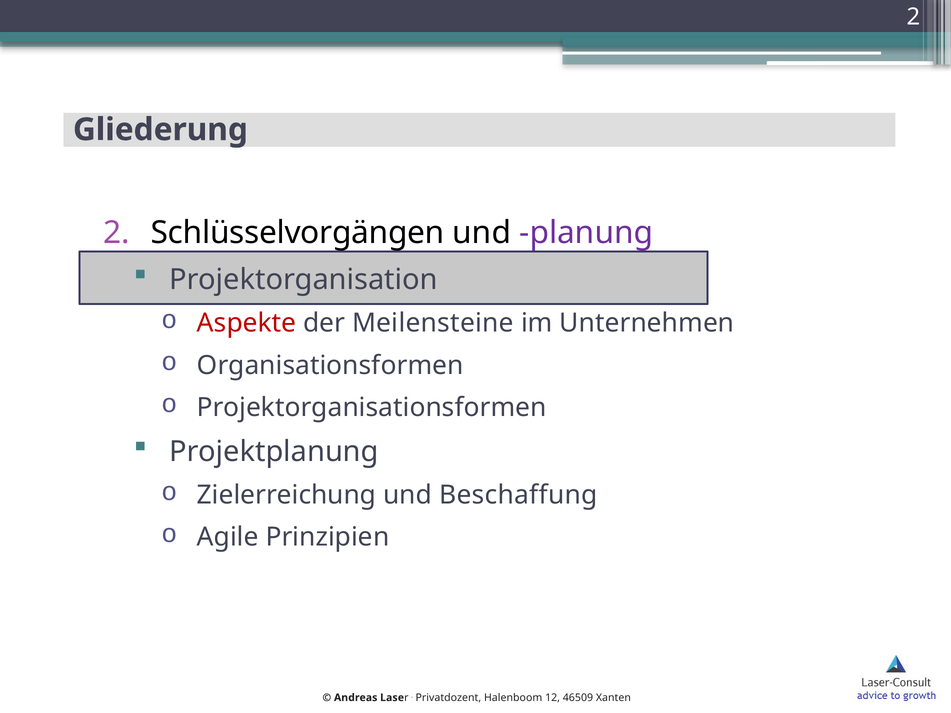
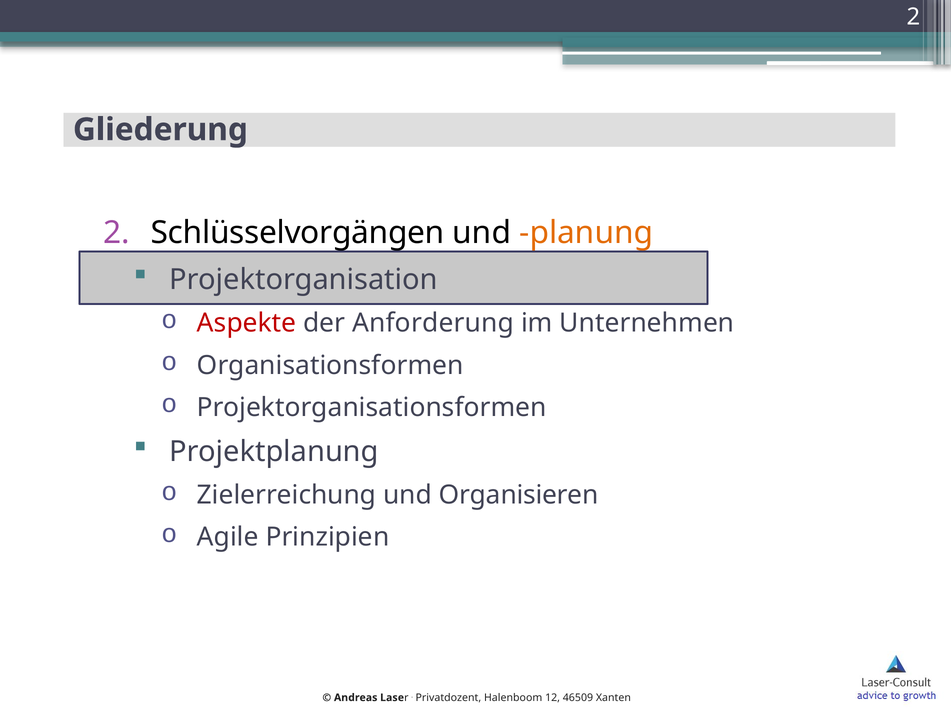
planung colour: purple -> orange (586, 233)
Meilensteine: Meilensteine -> Anforderung (433, 323)
Beschaffung: Beschaffung -> Organisieren (519, 495)
